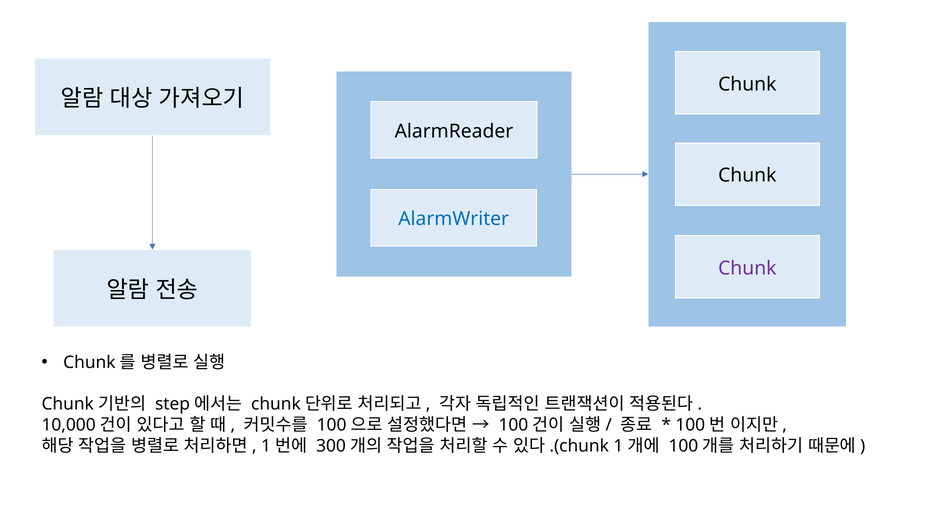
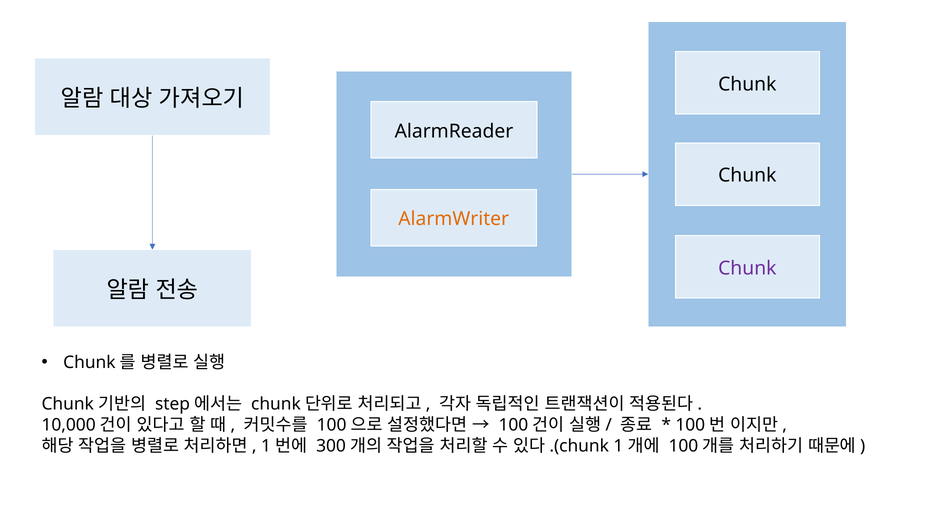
AlarmWriter colour: blue -> orange (454, 219)
